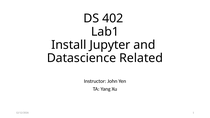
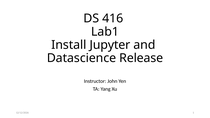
402: 402 -> 416 (113, 18)
Related: Related -> Release (141, 58)
